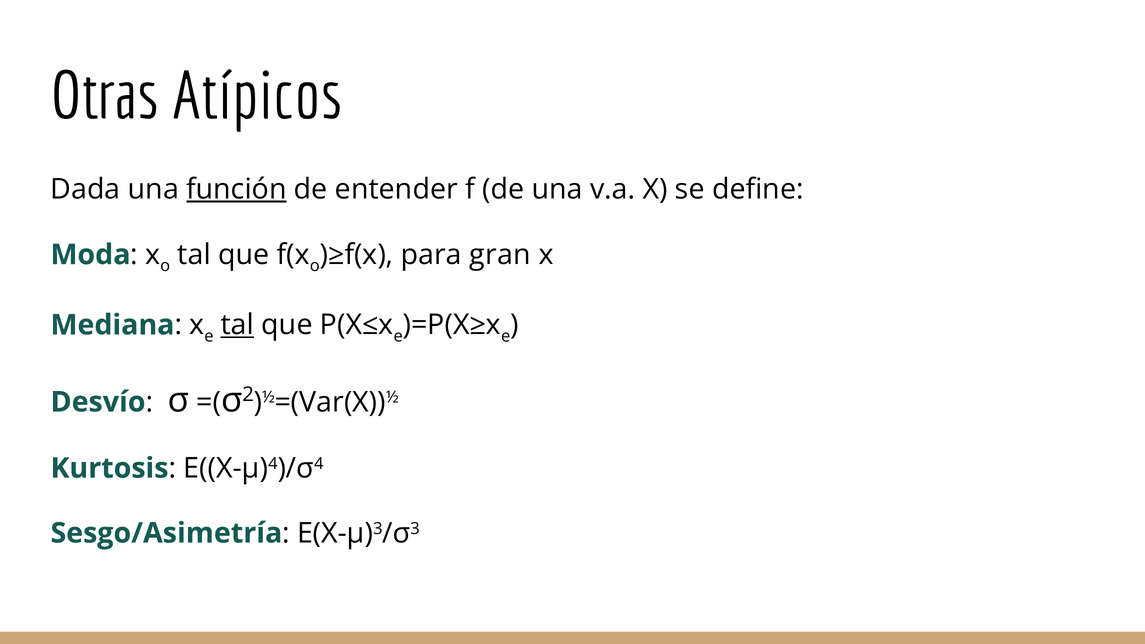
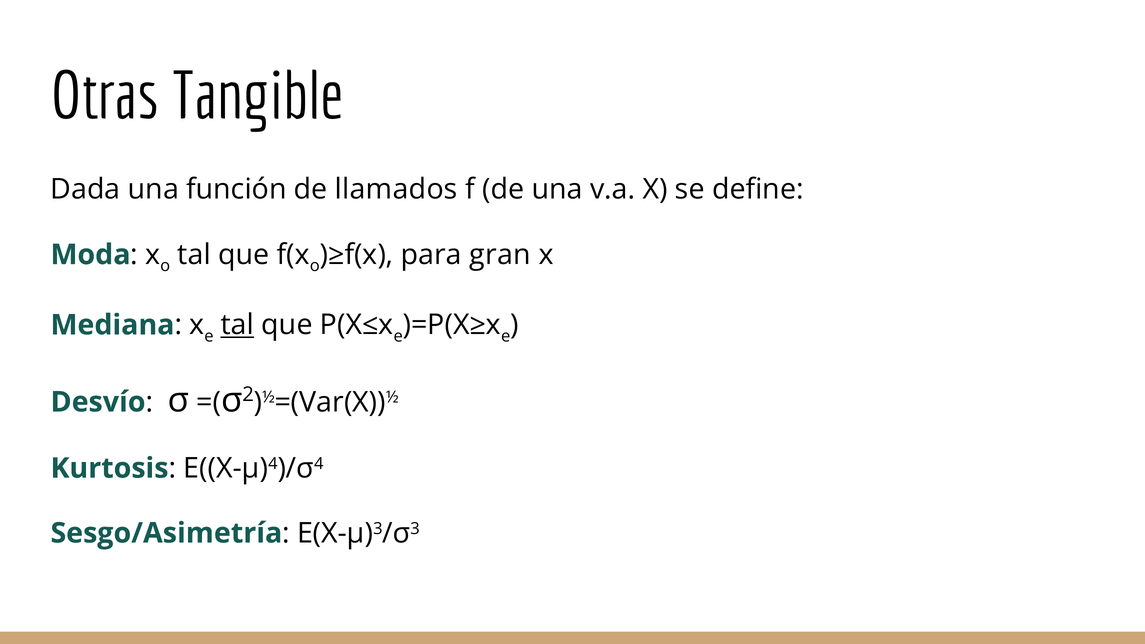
Atípicos: Atípicos -> Tangible (258, 97)
función underline: present -> none (236, 189)
entender: entender -> llamados (396, 189)
